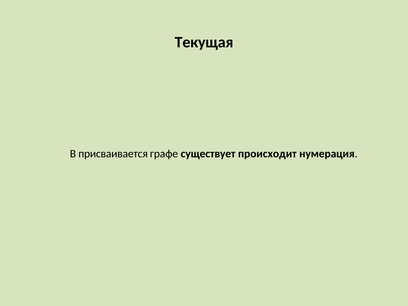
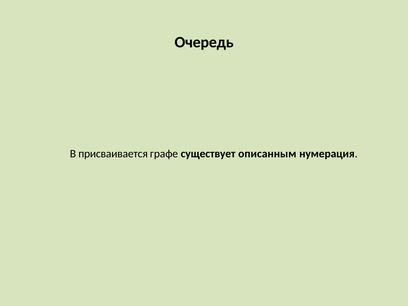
Текущая: Текущая -> Очередь (204, 42)
происходит: происходит -> описанным (267, 154)
